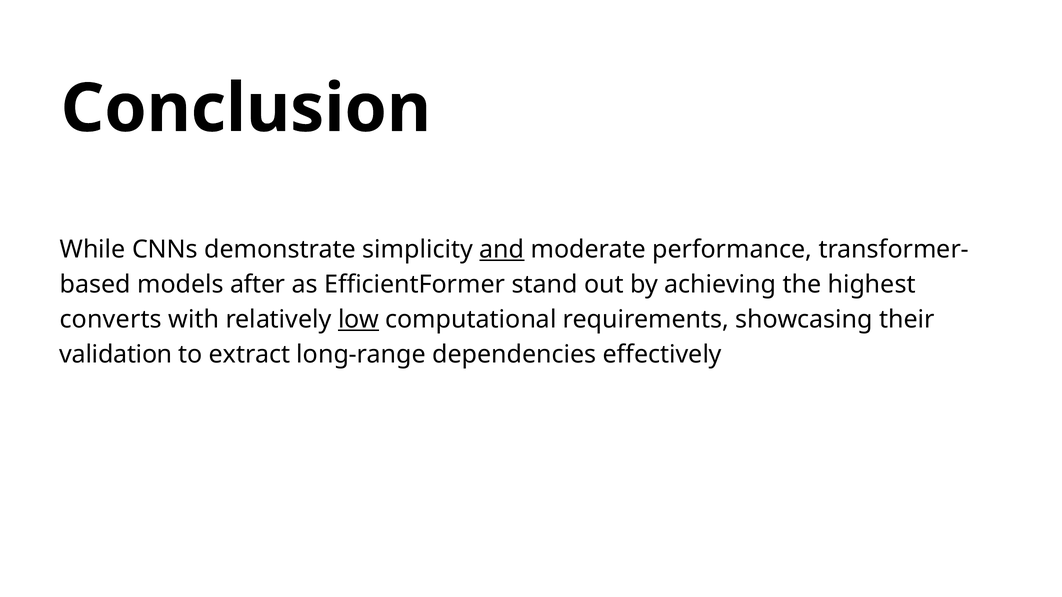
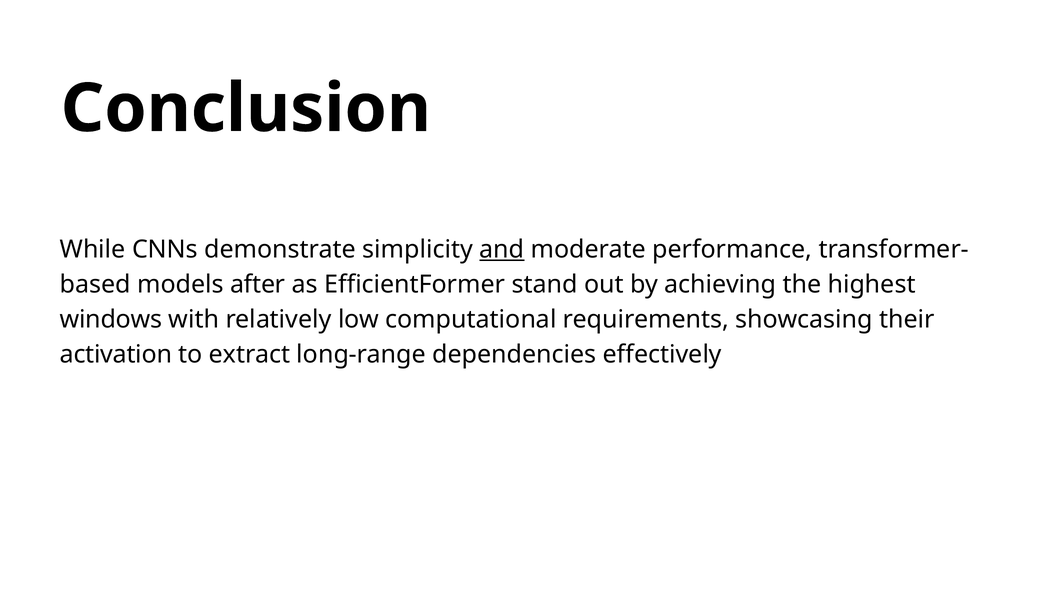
converts: converts -> windows (111, 320)
low underline: present -> none (359, 320)
validation: validation -> activation (116, 355)
